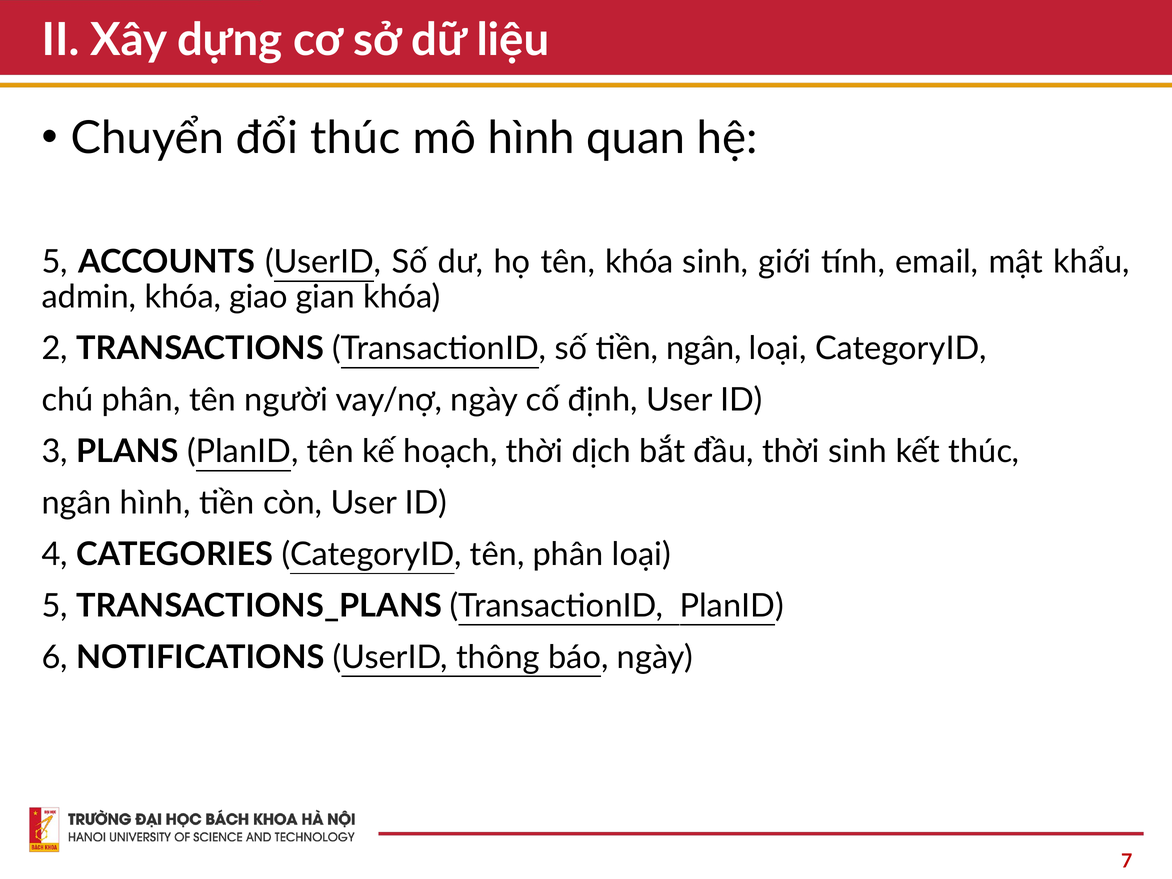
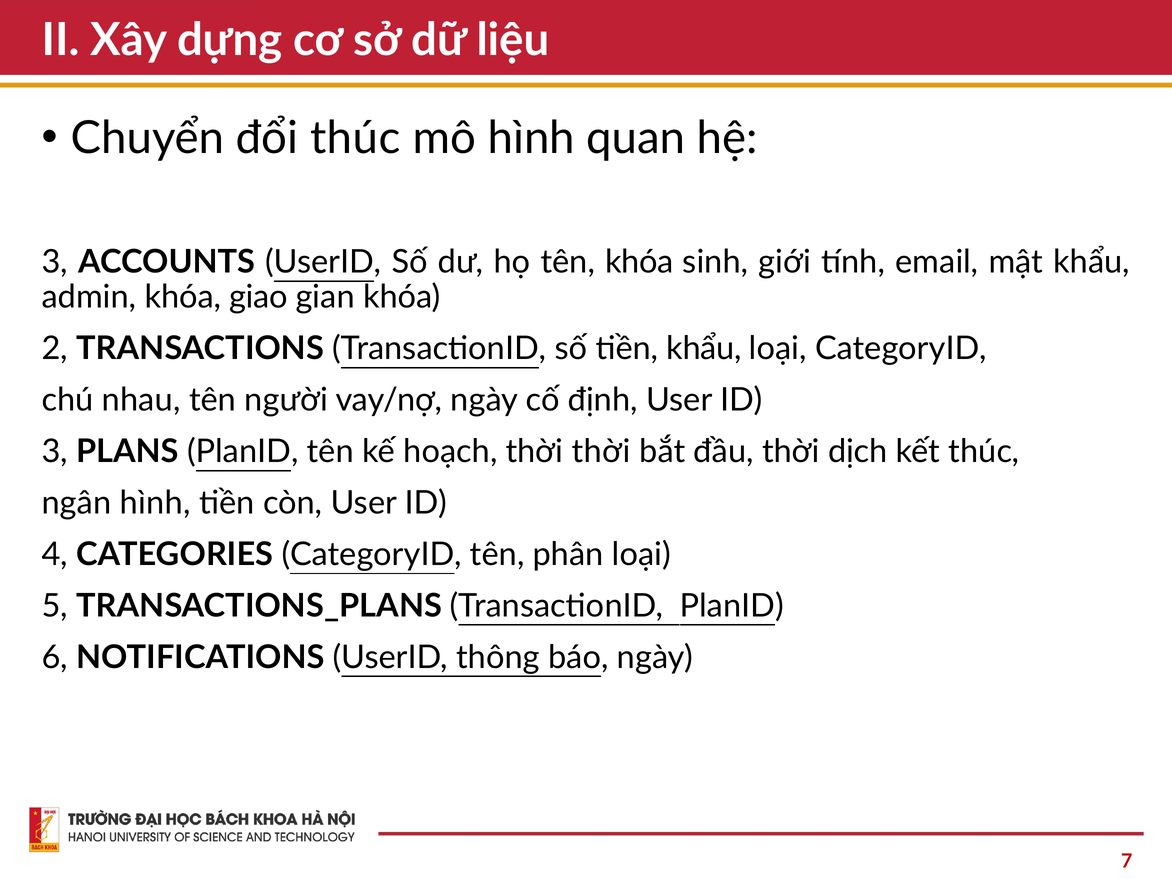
5: 5 -> 3 (55, 262)
tiền ngân: ngân -> khẩu (704, 349)
chú phân: phân -> nhau (141, 400)
thời dịch: dịch -> thời (601, 452)
thời sinh: sinh -> dịch (858, 452)
